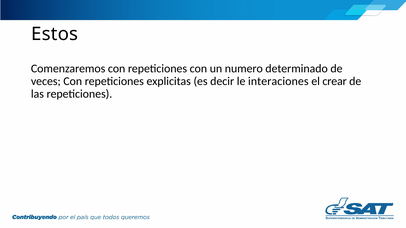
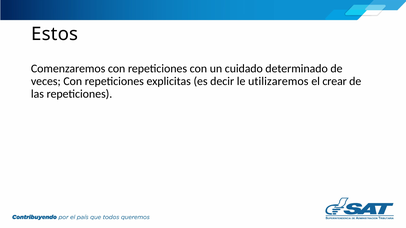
numero: numero -> cuidado (244, 69)
interaciones: interaciones -> utilizaremos (278, 81)
